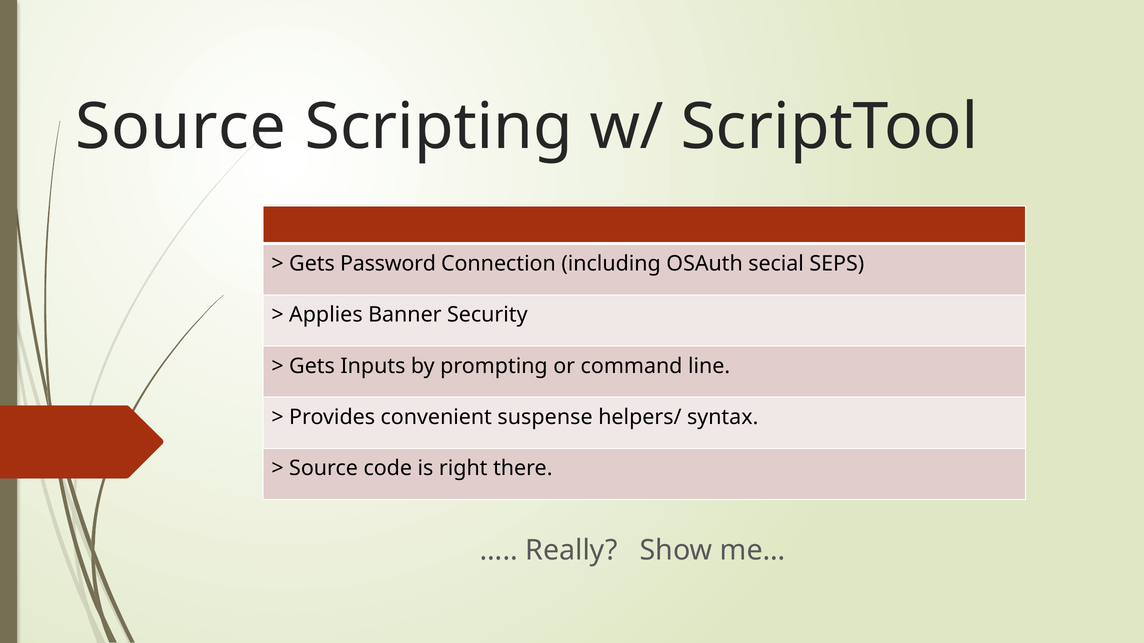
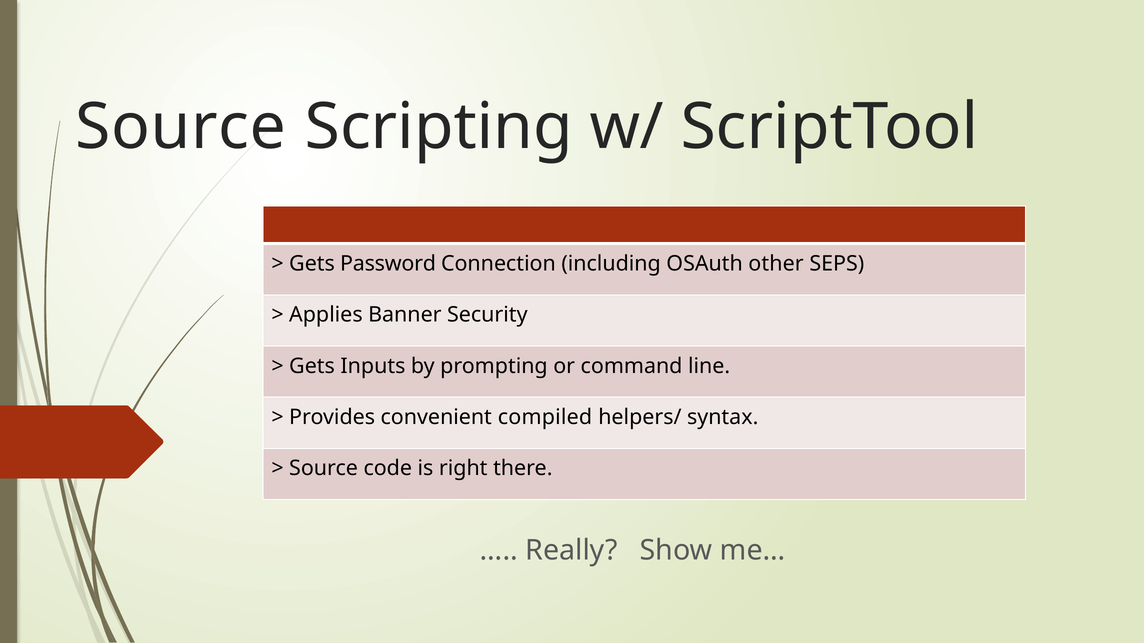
secial: secial -> other (776, 264)
suspense: suspense -> compiled (545, 417)
